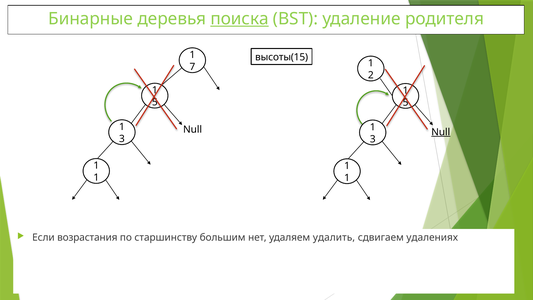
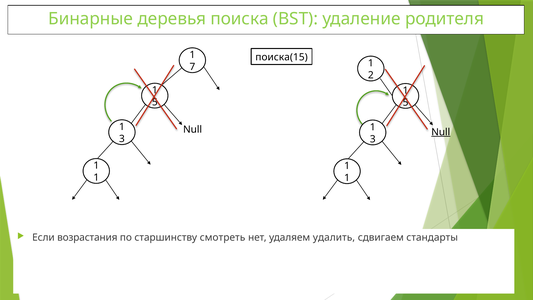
поиска underline: present -> none (240, 19)
высоты(15: высоты(15 -> поиска(15 (282, 57)
большим: большим -> смотреть (223, 238)
удалениях: удалениях -> стандарты (432, 238)
